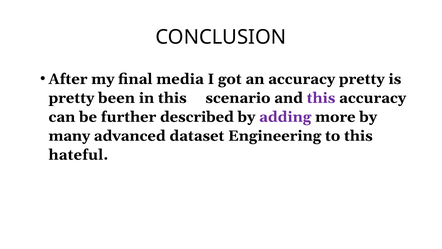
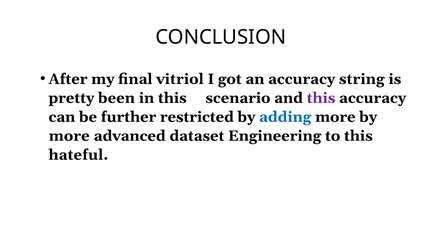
media: media -> vitriol (180, 79)
accuracy pretty: pretty -> string (362, 79)
described: described -> restricted (197, 117)
adding colour: purple -> blue (285, 117)
many: many -> more (69, 136)
